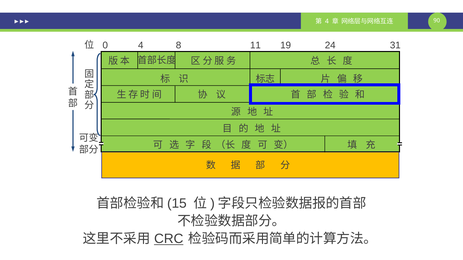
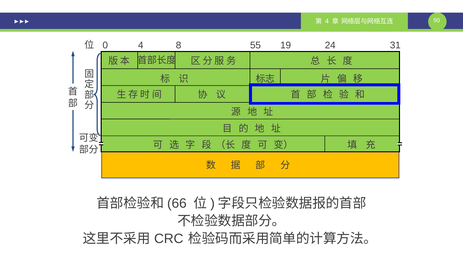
11: 11 -> 55 (255, 45)
15: 15 -> 66 (177, 203)
CRC underline: present -> none (169, 239)
